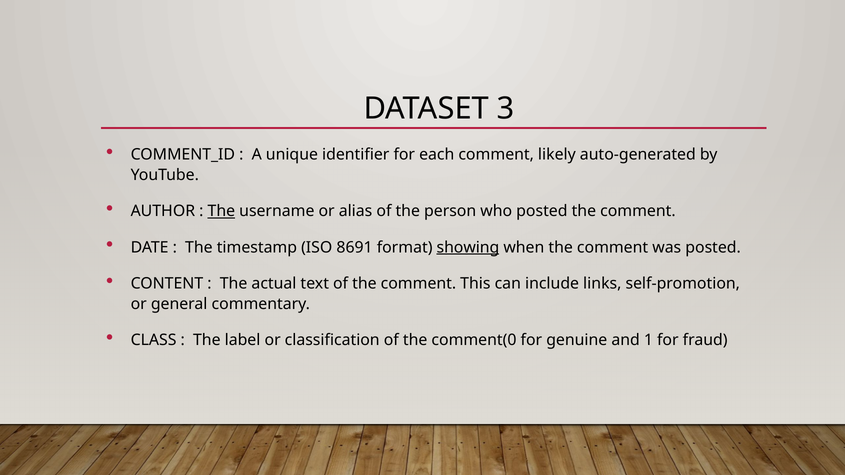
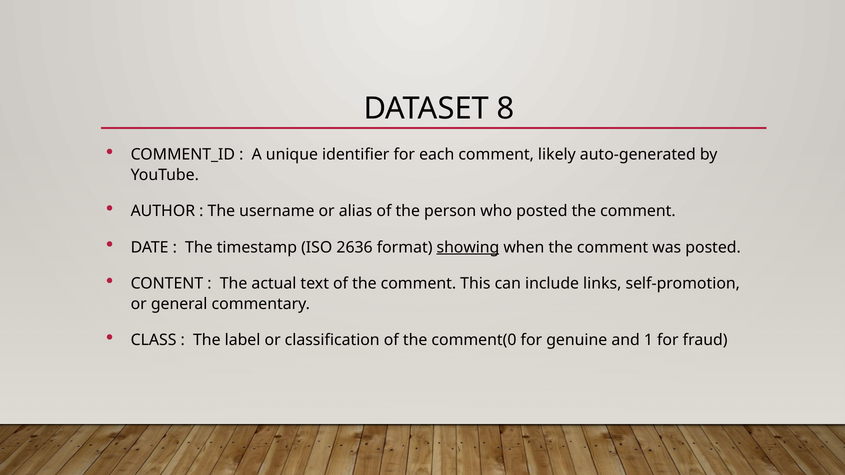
3: 3 -> 8 (506, 109)
The underline: present -> none (221, 211)
8691: 8691 -> 2636 (355, 247)
